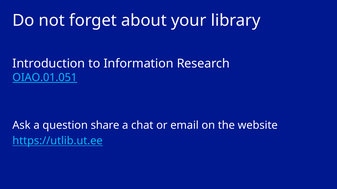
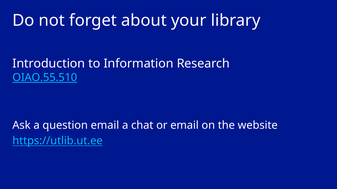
OIAO.01.051: OIAO.01.051 -> OIAO.55.510 (45, 78)
question share: share -> email (105, 126)
